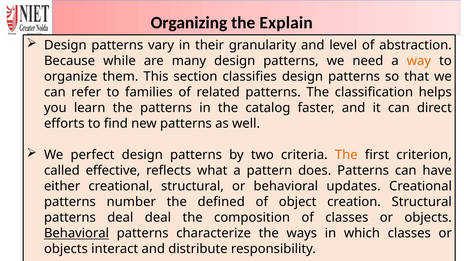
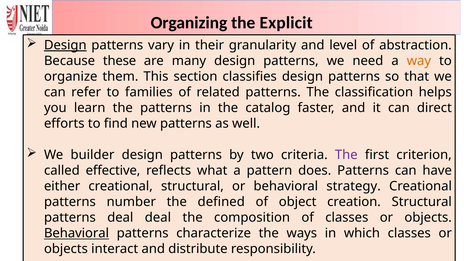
Explain: Explain -> Explicit (286, 23)
Design underline: none -> present (65, 45)
while: while -> these (120, 61)
perfect: perfect -> builder (92, 155)
The colour: orange -> purple (346, 155)
updates: updates -> strategy (354, 186)
